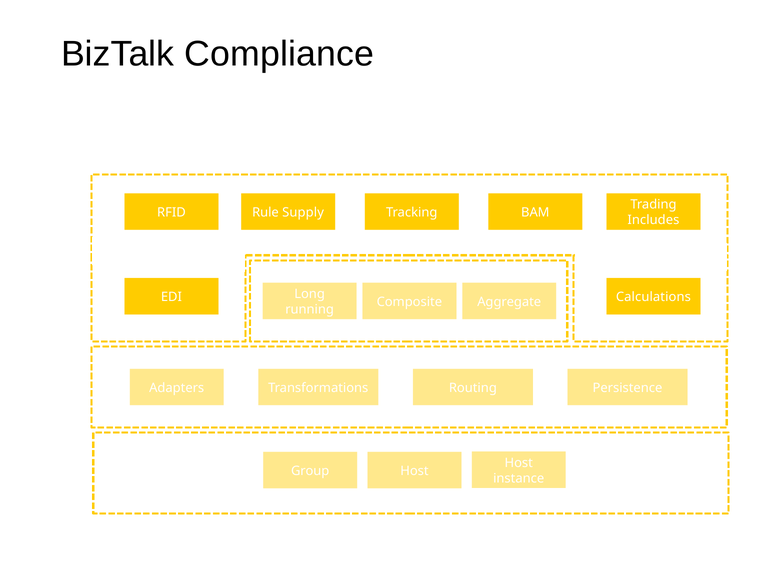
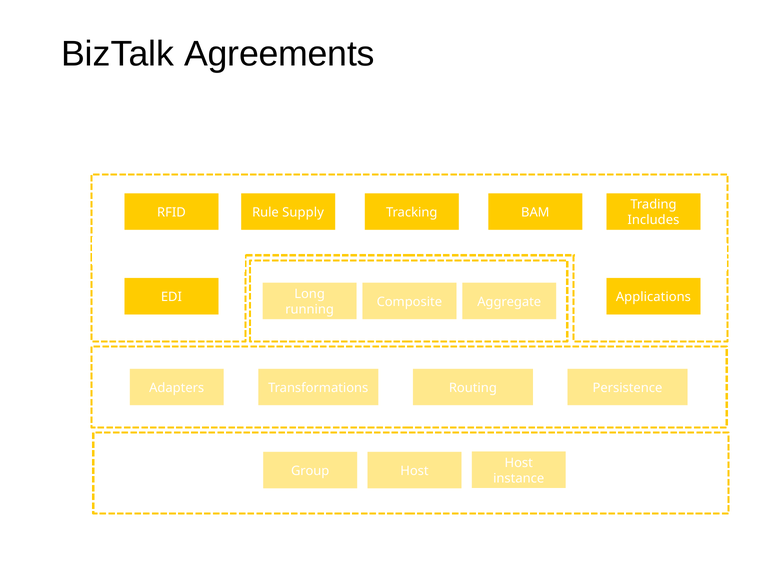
Compliance: Compliance -> Agreements (279, 54)
Calculations: Calculations -> Applications (653, 297)
